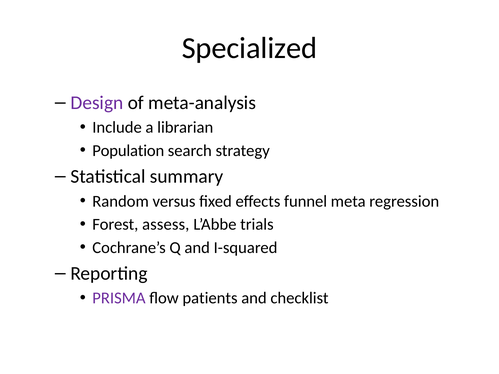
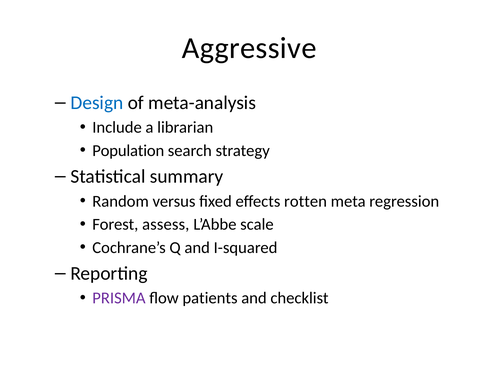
Specialized: Specialized -> Aggressive (249, 48)
Design colour: purple -> blue (97, 103)
funnel: funnel -> rotten (306, 201)
trials: trials -> scale (257, 225)
